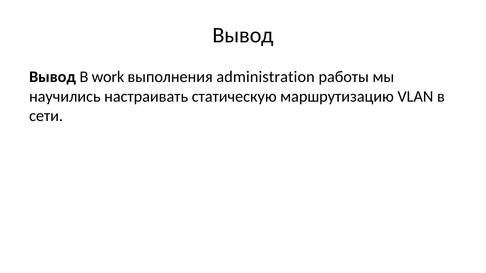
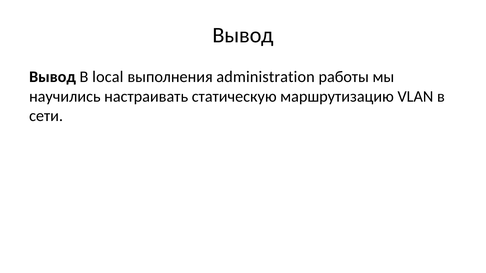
work: work -> local (108, 77)
